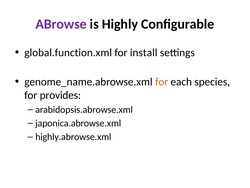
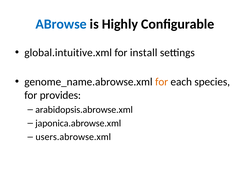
ABrowse colour: purple -> blue (61, 24)
global.function.xml: global.function.xml -> global.intuitive.xml (68, 52)
highly.abrowse.xml: highly.abrowse.xml -> users.abrowse.xml (73, 137)
